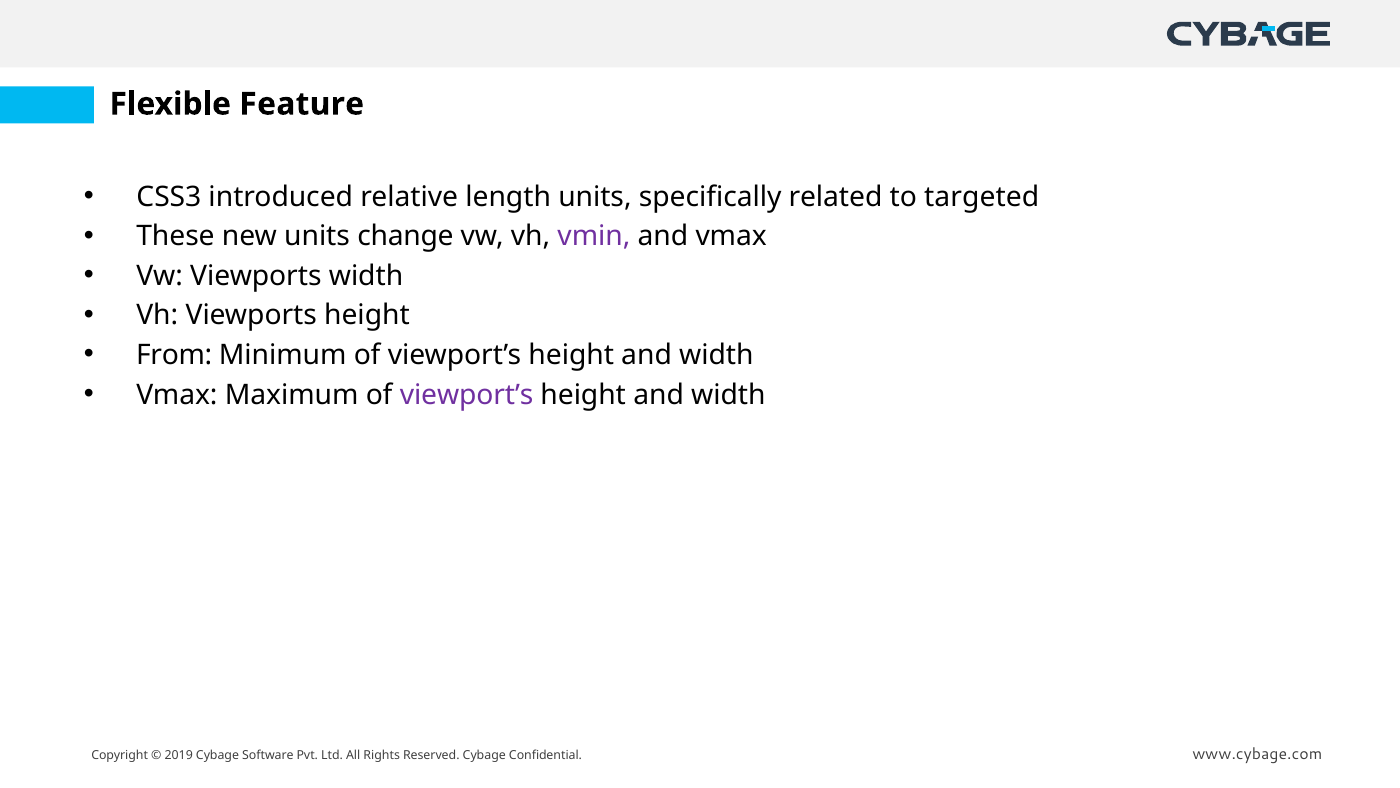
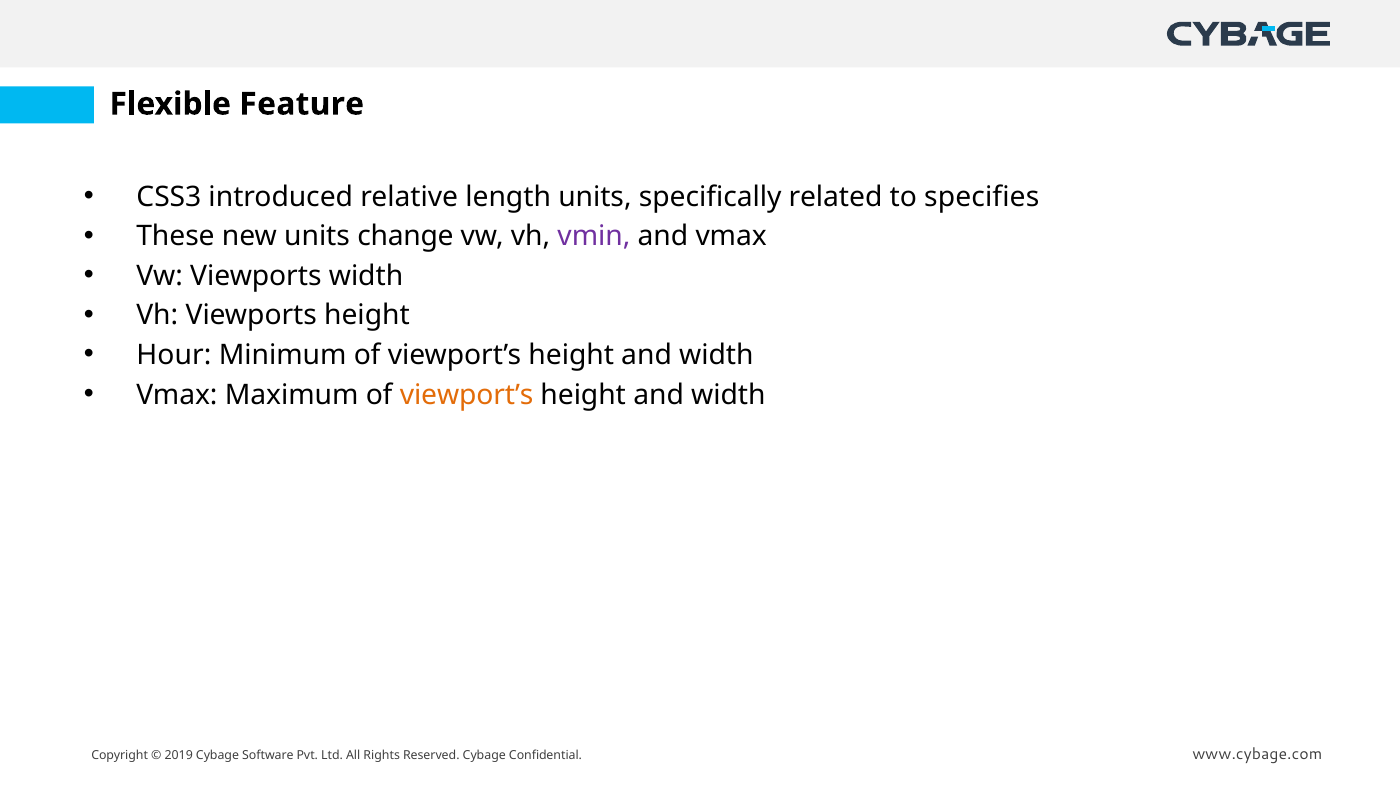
targeted: targeted -> specifies (982, 197)
From: From -> Hour (174, 355)
viewport’s colour: purple -> orange (467, 395)
